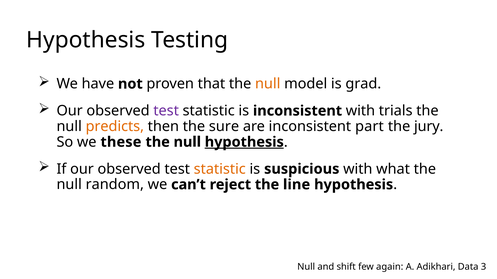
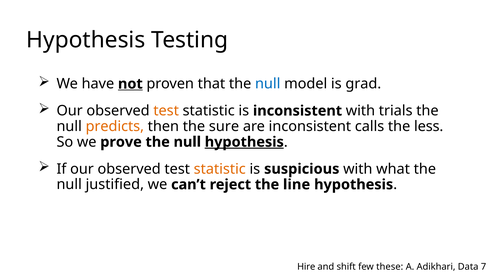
not underline: none -> present (130, 84)
null colour: orange -> blue (268, 84)
test colour: purple -> orange (166, 111)
part: part -> calls (370, 127)
jury: jury -> less (429, 127)
these: these -> prove (121, 142)
random: random -> justified (115, 185)
Null: Null -> Hire (306, 267)
again: again -> these (390, 267)
3: 3 -> 7 (484, 267)
